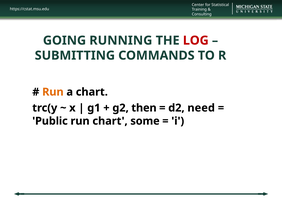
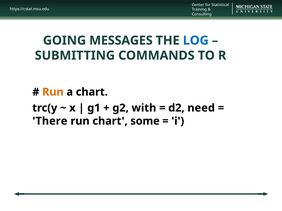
RUNNING: RUNNING -> MESSAGES (121, 41)
LOG colour: red -> blue (196, 41)
then: then -> with (144, 108)
Public: Public -> There (50, 121)
